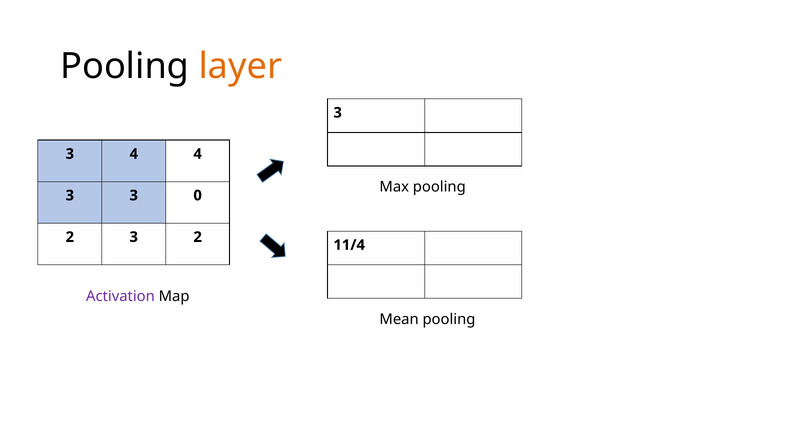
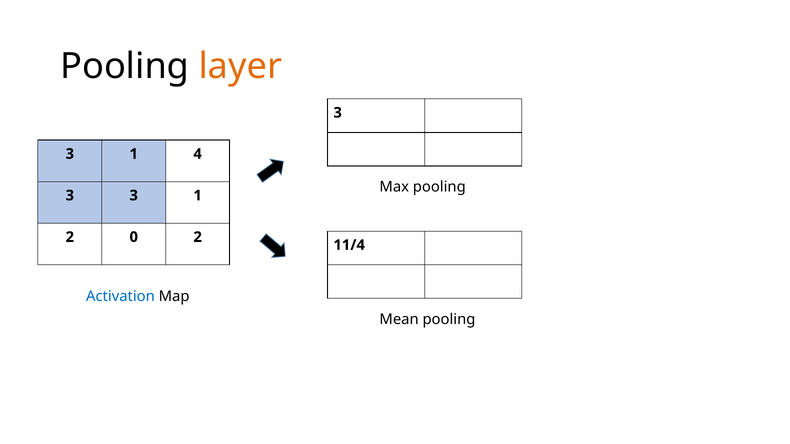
4: 4 -> 1 (134, 154)
3 3 0: 0 -> 1 (198, 196)
2 3: 3 -> 0 (134, 237)
Activation colour: purple -> blue (120, 296)
